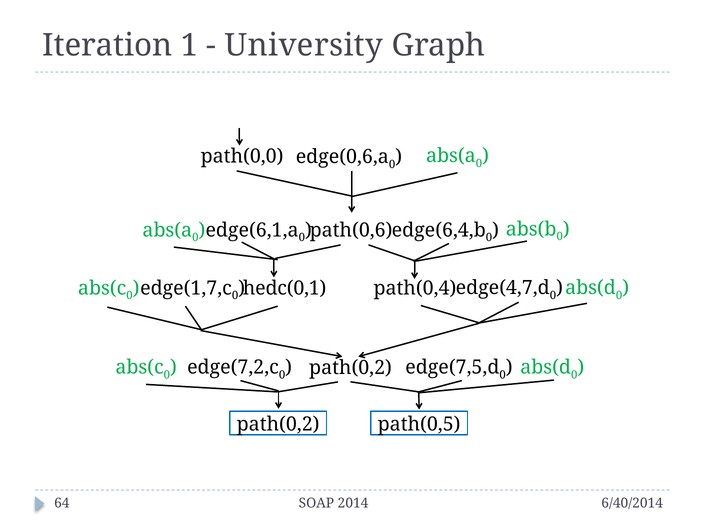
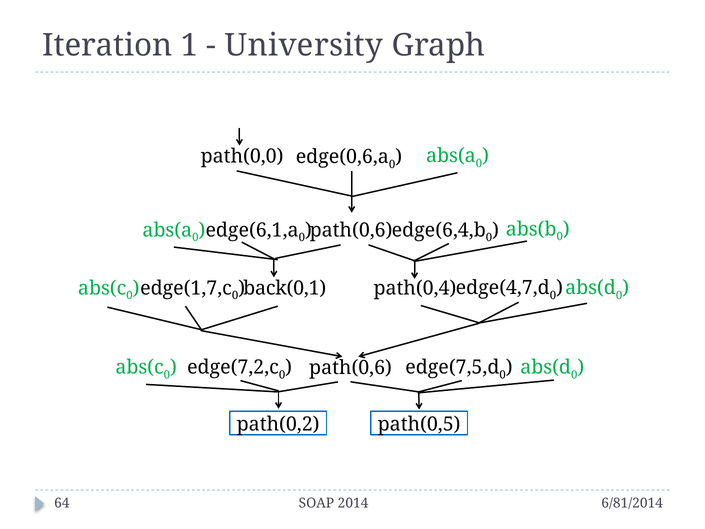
hedc(0,1: hedc(0,1 -> back(0,1 (285, 288)
path(0,2: path(0,2 -> path(0,6 (350, 368)
6/40/2014: 6/40/2014 -> 6/81/2014 (632, 503)
